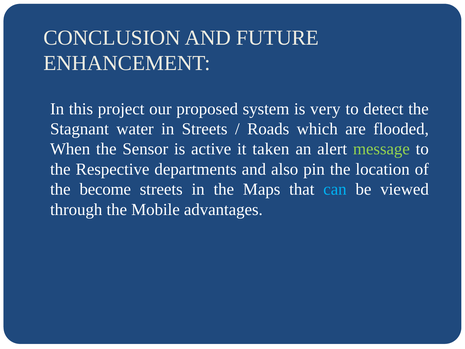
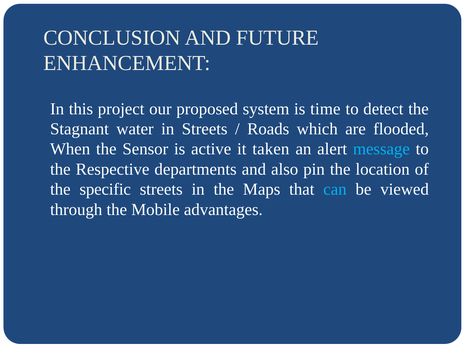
very: very -> time (325, 109)
message colour: light green -> light blue (381, 149)
become: become -> specific (105, 189)
